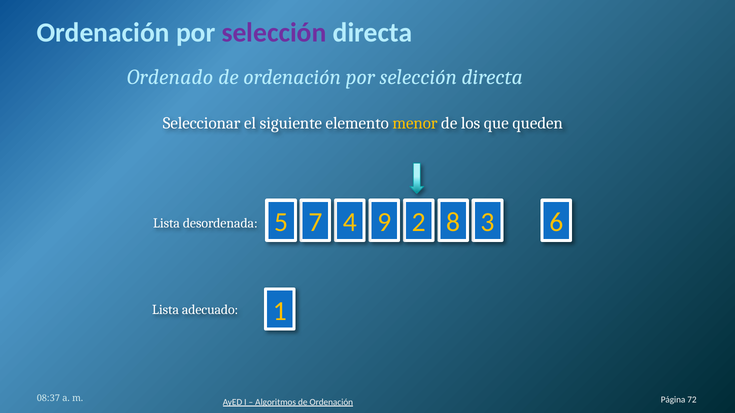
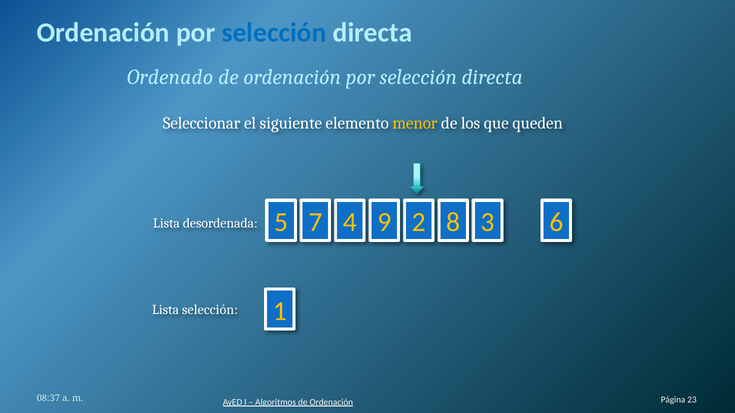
selección colour: purple -> blue (274, 33)
Lista adecuado: adecuado -> selección (210, 310)
72: 72 -> 23 (692, 400)
